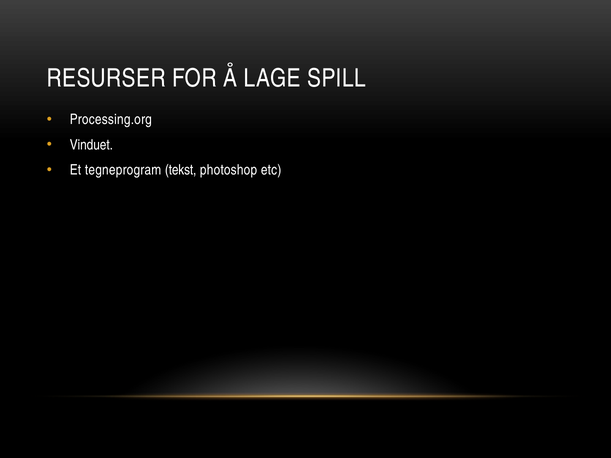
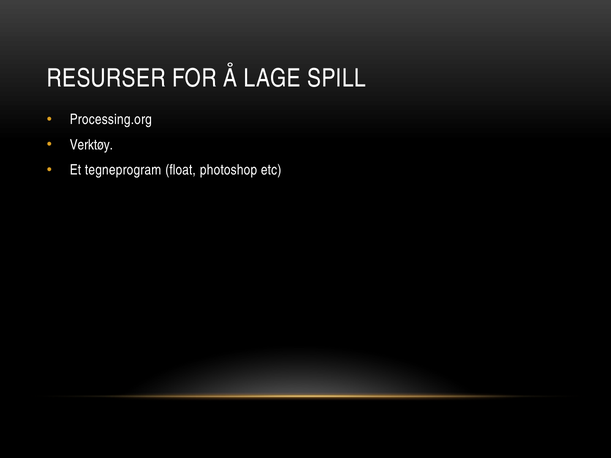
Vinduet: Vinduet -> Verktøy (91, 145)
tekst: tekst -> float (181, 170)
